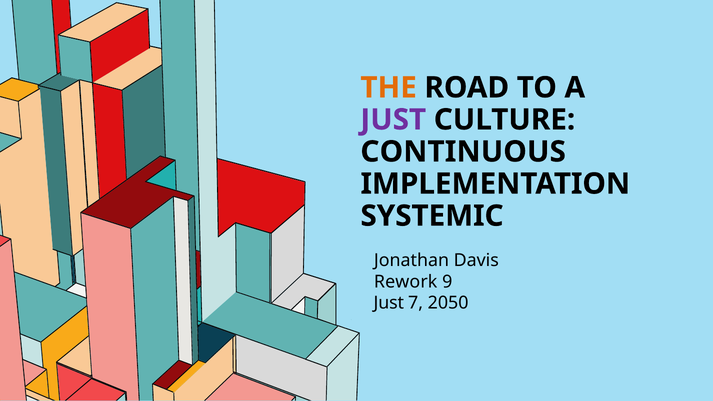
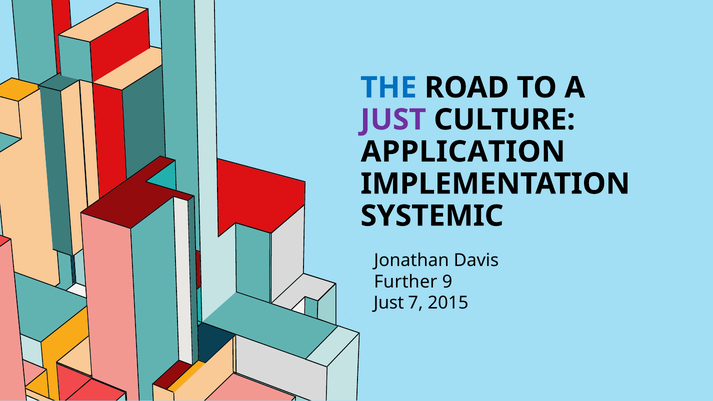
THE colour: orange -> blue (389, 88)
CONTINUOUS: CONTINUOUS -> APPLICATION (463, 152)
Rework: Rework -> Further (406, 282)
2050: 2050 -> 2015 (448, 303)
